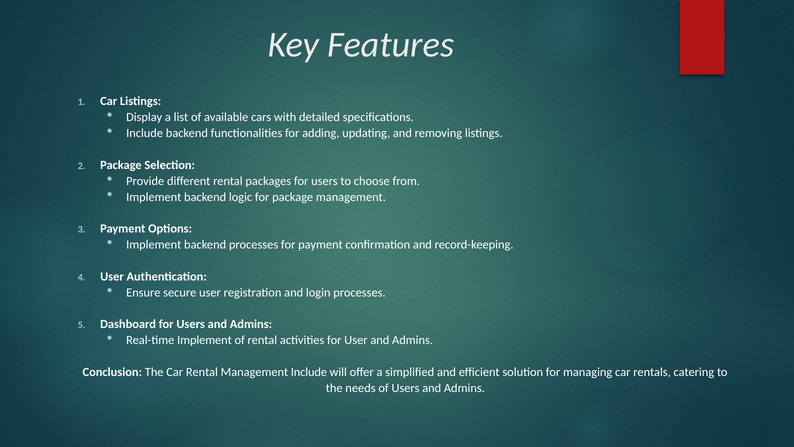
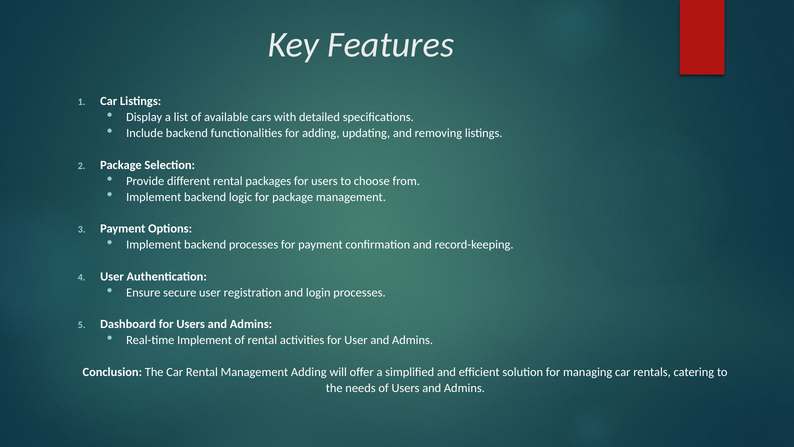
Management Include: Include -> Adding (309, 372)
